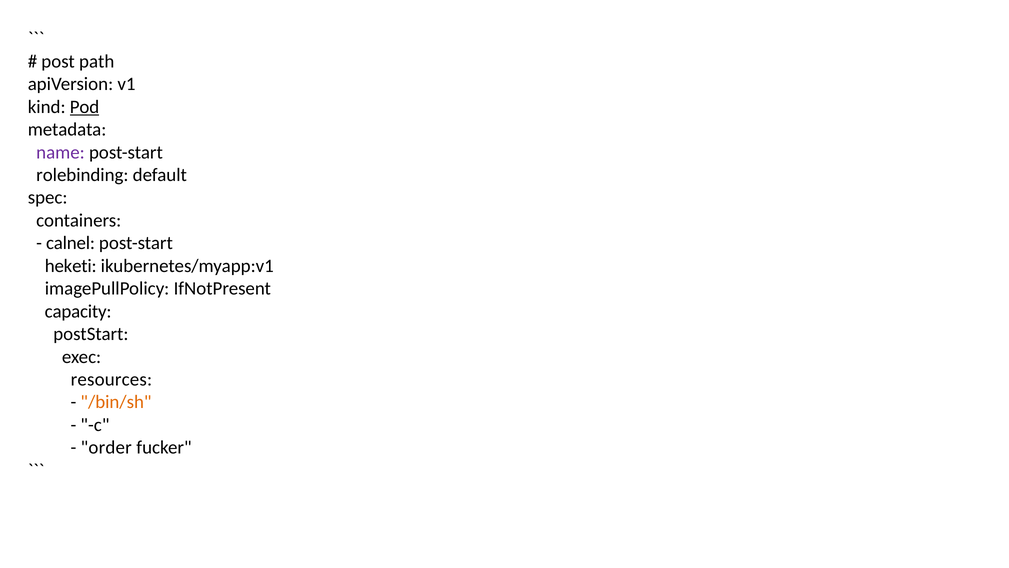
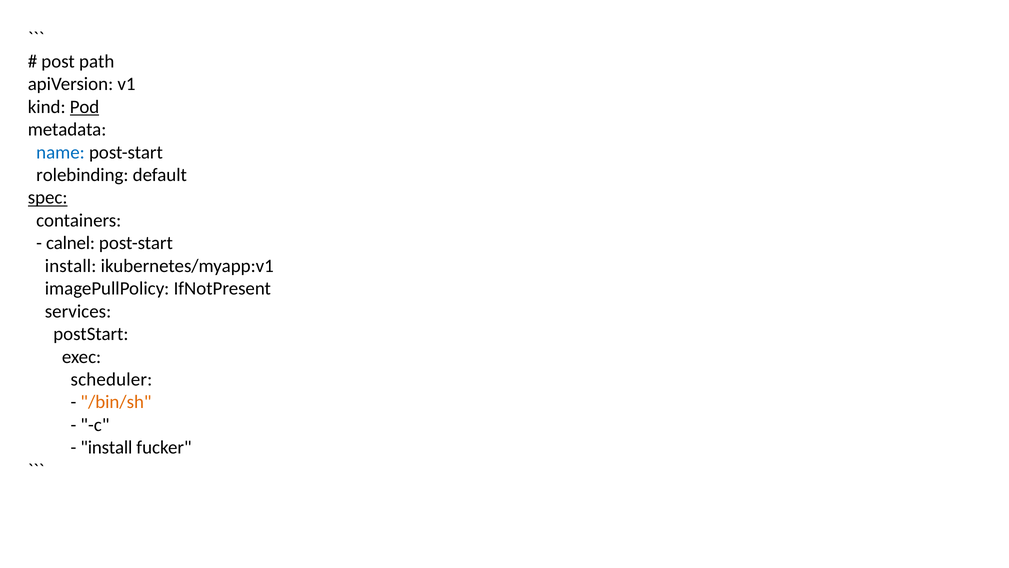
name colour: purple -> blue (60, 152)
spec underline: none -> present (48, 198)
heketi: heketi -> install (71, 266)
capacity: capacity -> services (78, 311)
resources: resources -> scheduler (111, 379)
order: order -> install (106, 447)
